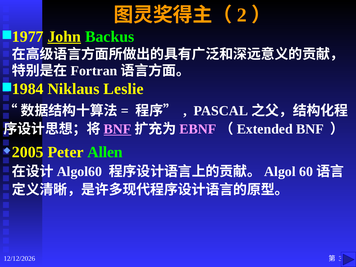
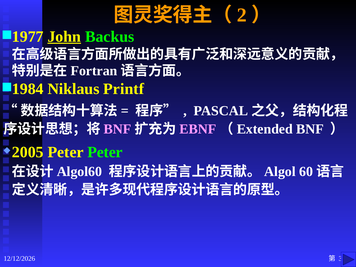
Leslie: Leslie -> Printf (124, 89)
BNF underline: present -> none (117, 129)
Peter Allen: Allen -> Peter (105, 152)
